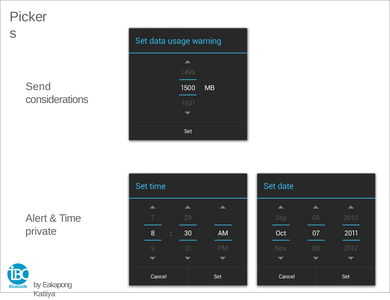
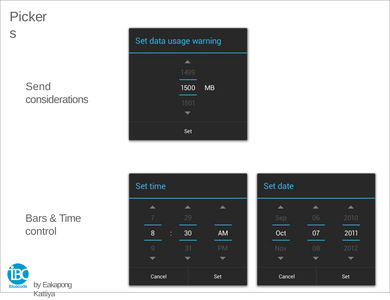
Alert: Alert -> Bars (36, 219)
private: private -> control (41, 231)
